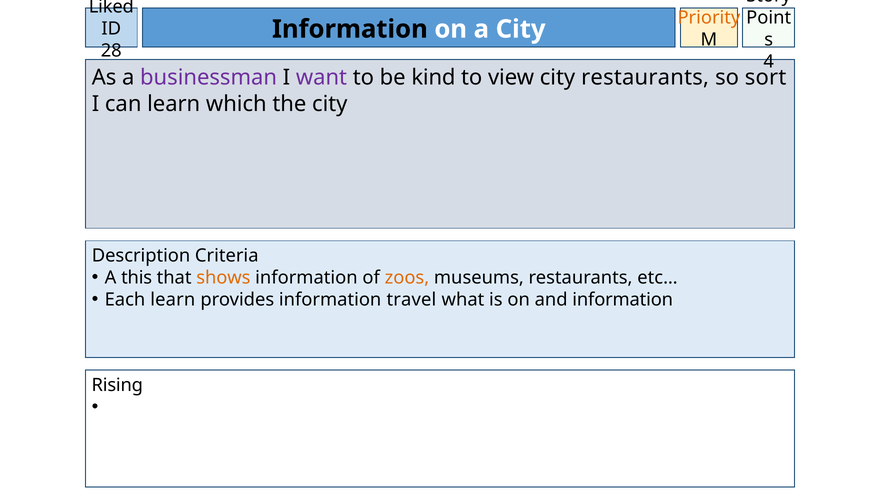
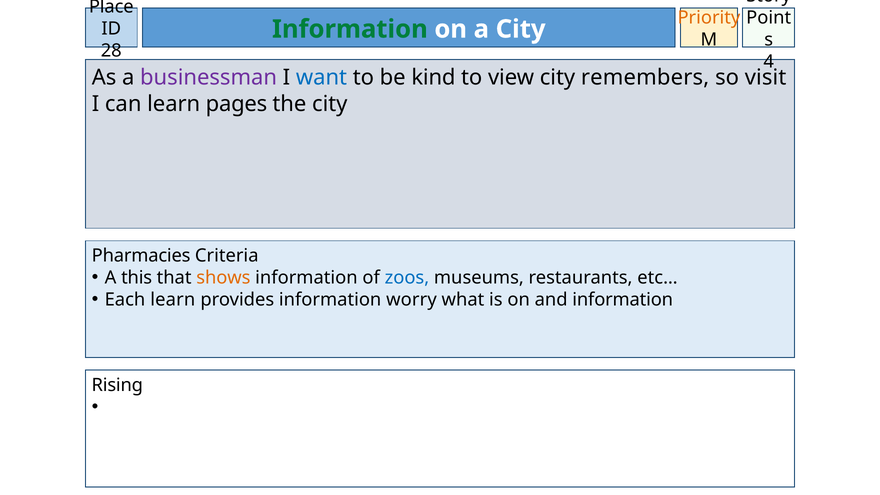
Liked: Liked -> Place (111, 7)
Information colour: black -> green (350, 29)
want colour: purple -> blue (321, 77)
city restaurants: restaurants -> remembers (645, 77)
sort: sort -> visit (766, 77)
which: which -> pages (236, 104)
Description: Description -> Pharmacies (141, 256)
zoos colour: orange -> blue (407, 278)
travel: travel -> worry (411, 300)
